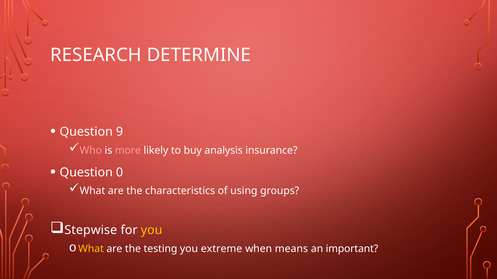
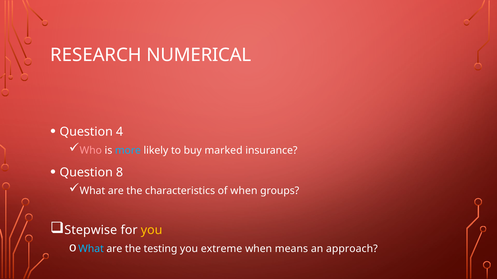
DETERMINE: DETERMINE -> NUMERICAL (199, 55)
9: 9 -> 4 (120, 132)
more colour: pink -> light blue (128, 151)
analysis: analysis -> marked (224, 151)
0: 0 -> 8 (120, 173)
of using: using -> when (244, 191)
What colour: yellow -> light blue (91, 249)
important: important -> approach (352, 249)
